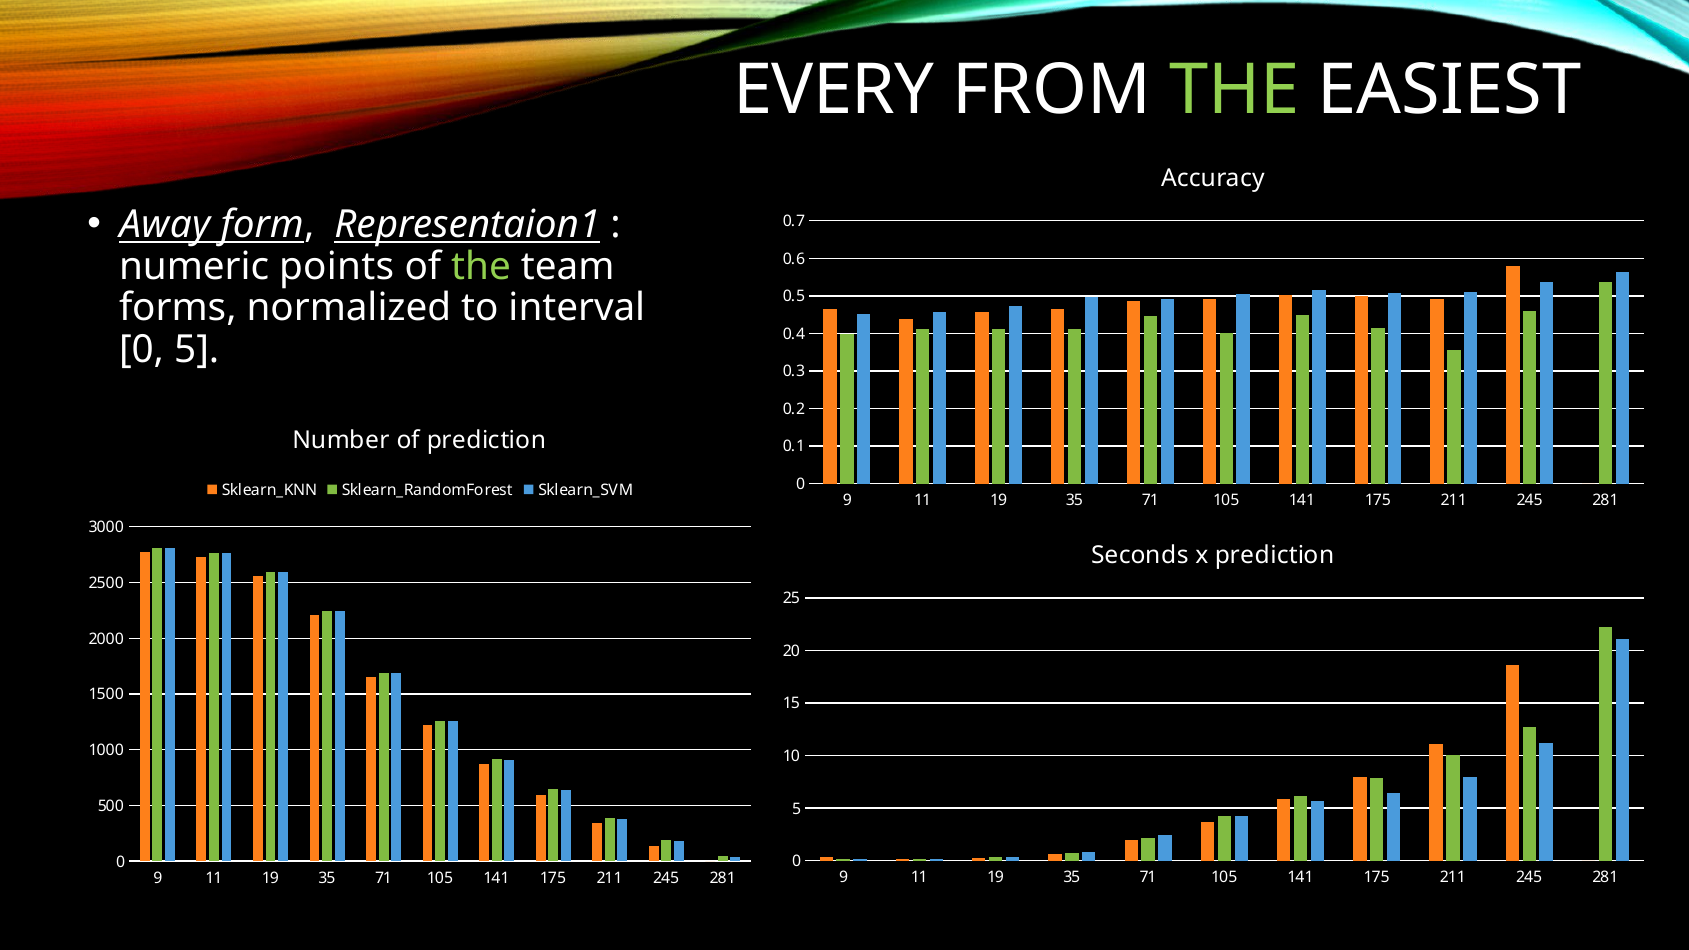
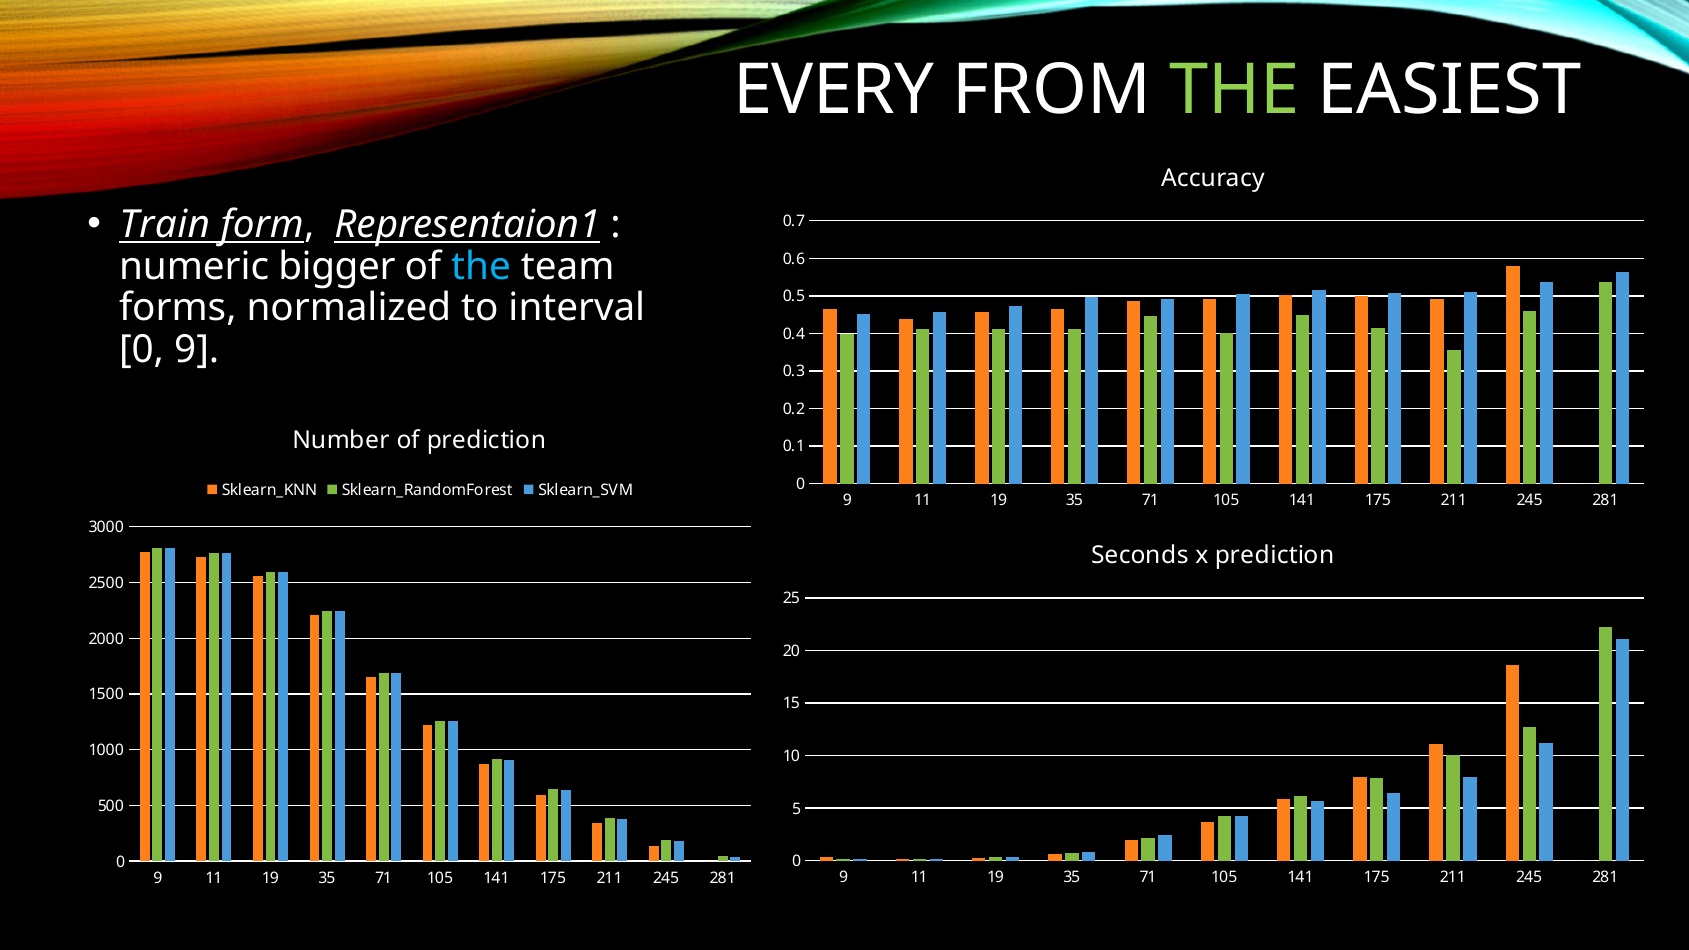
Away: Away -> Train (165, 225)
points: points -> bigger (337, 266)
the colour: light green -> light blue (481, 266)
5: 5 -> 9 (197, 350)
